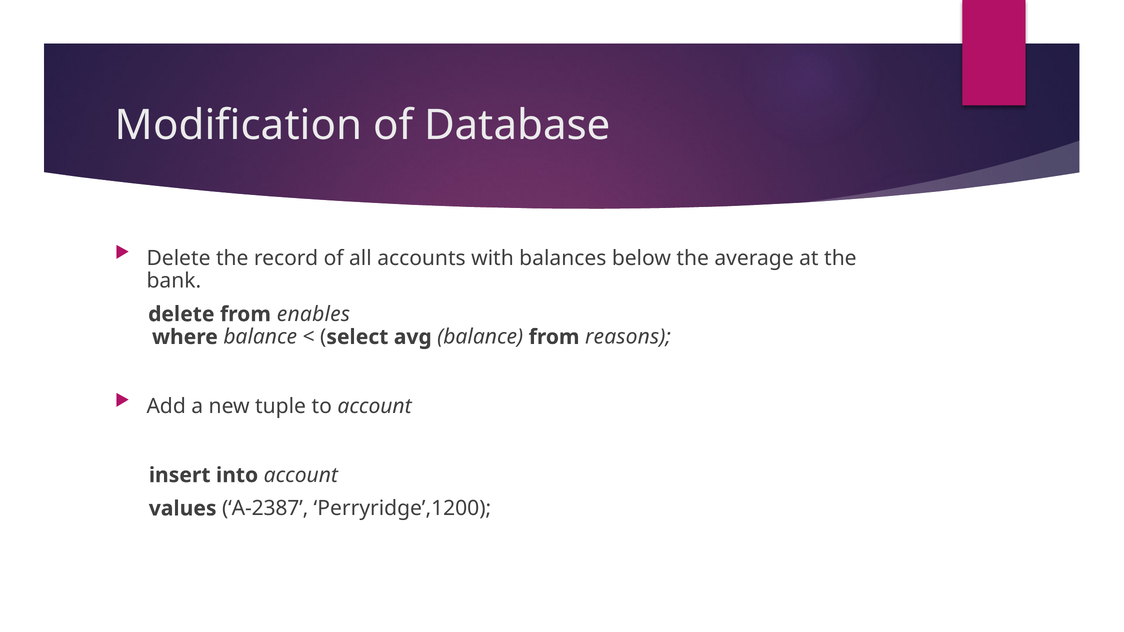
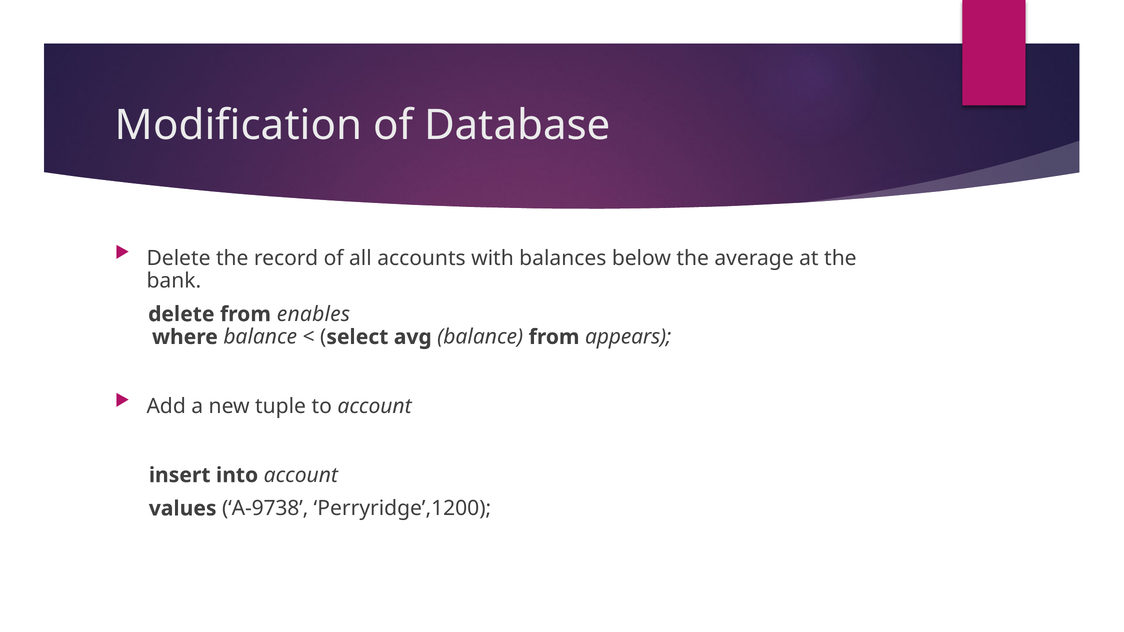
reasons: reasons -> appears (628, 337)
A-2387: A-2387 -> A-9738 (265, 509)
